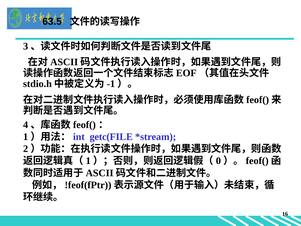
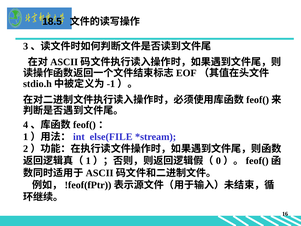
63.5: 63.5 -> 18.5 (52, 22)
getc(FILE: getc(FILE -> else(FILE (111, 137)
